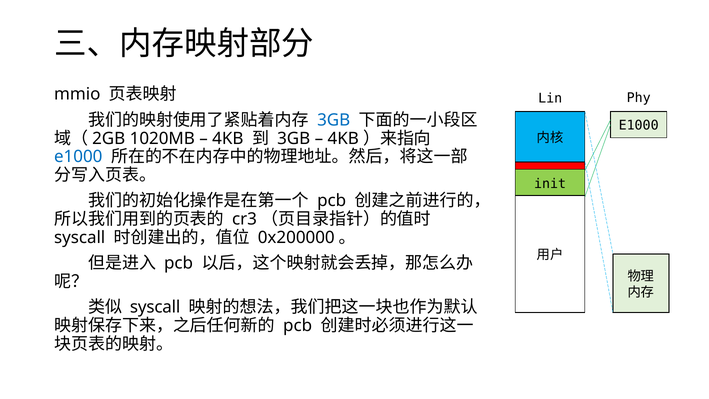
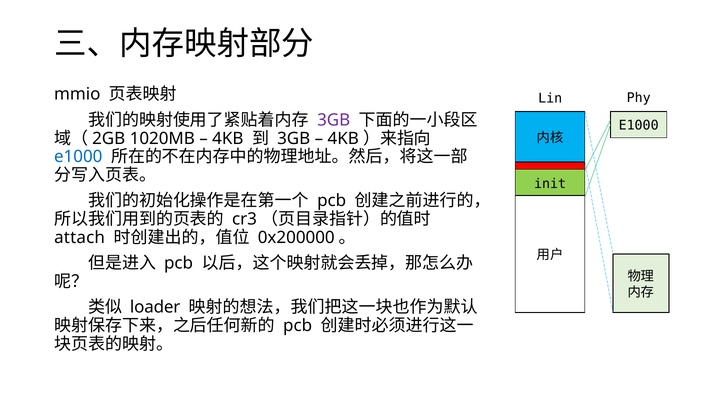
3GB colour: blue -> purple (334, 120)
syscall: syscall -> attach (80, 237)
syscall: syscall -> loader (155, 307)
